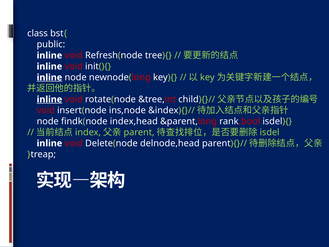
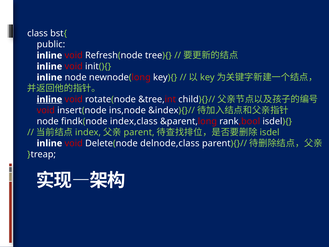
inline underline: present -> none (49, 77)
index,head: index,head -> index,class (134, 121)
delnode,head: delnode,head -> delnode,class (170, 143)
